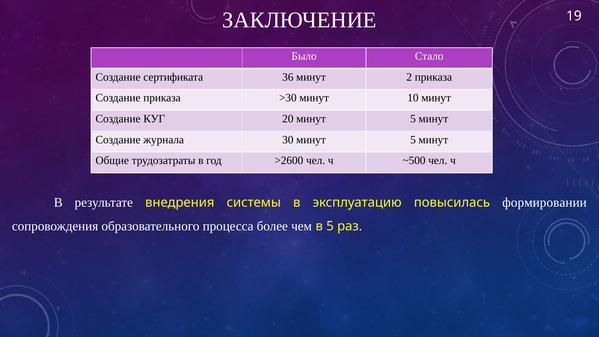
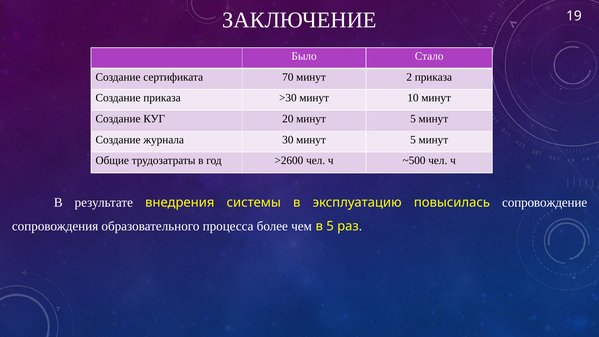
36: 36 -> 70 (288, 77)
формировании: формировании -> сопровождение (545, 203)
